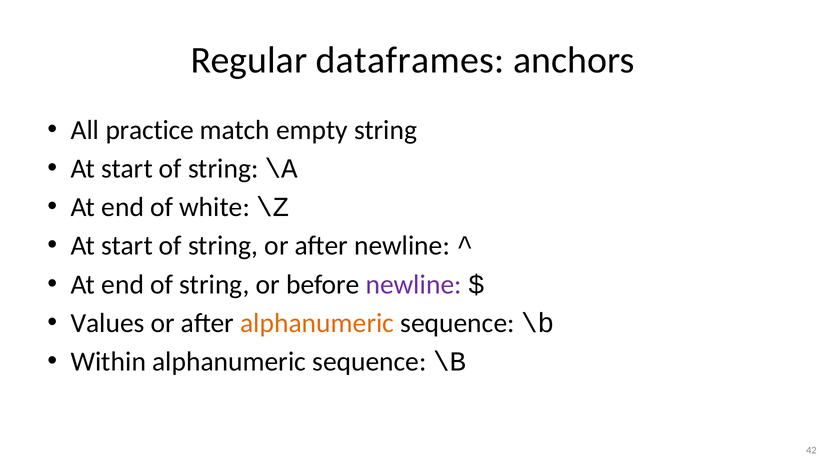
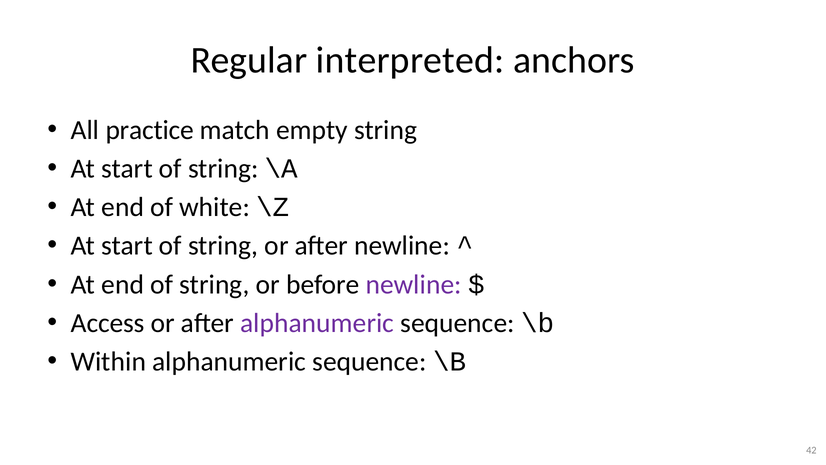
dataframes: dataframes -> interpreted (410, 60)
Values: Values -> Access (108, 323)
alphanumeric colour: orange -> purple (317, 323)
